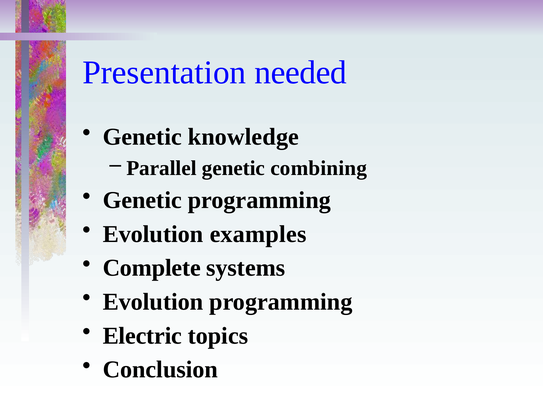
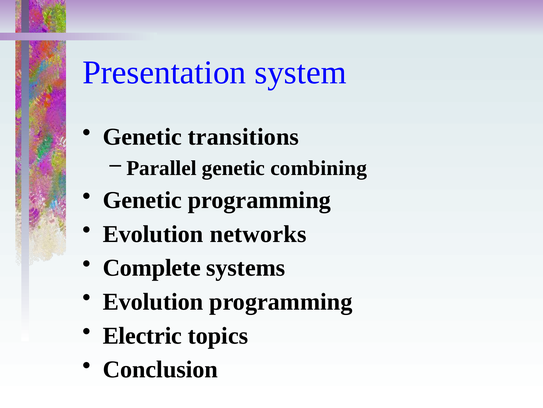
needed: needed -> system (300, 72)
knowledge: knowledge -> transitions (243, 137)
examples: examples -> networks (258, 234)
